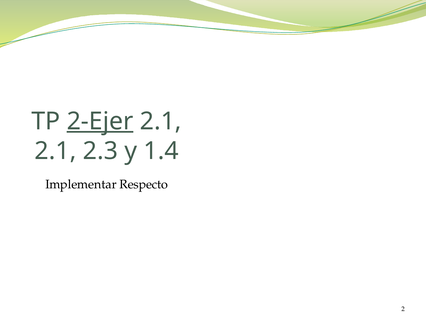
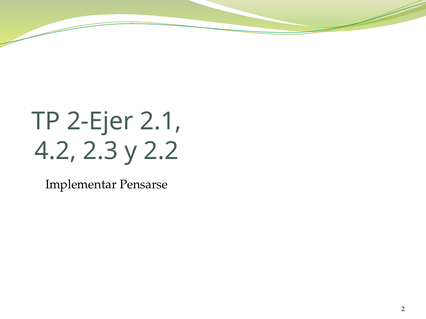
2-Ejer underline: present -> none (100, 121)
2.1: 2.1 -> 4.2 (56, 151)
1.4: 1.4 -> 2.2 (161, 151)
Respecto: Respecto -> Pensarse (144, 185)
